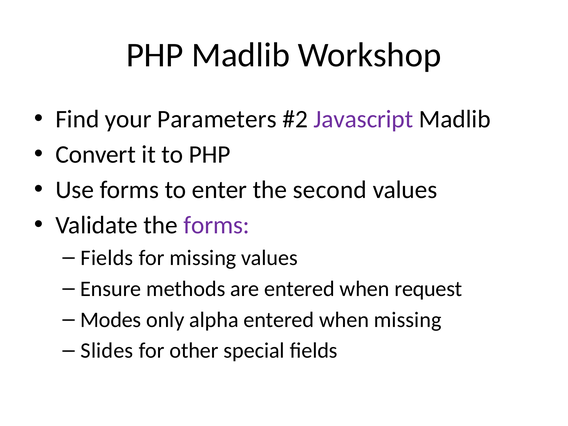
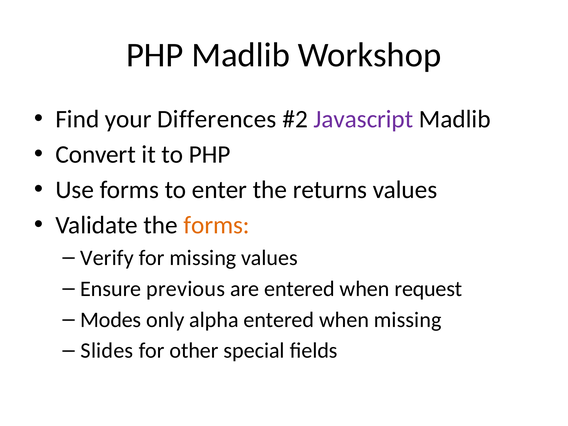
Parameters: Parameters -> Differences (217, 119)
second: second -> returns (330, 190)
forms colour: purple -> orange (217, 225)
Fields: Fields -> Verify (107, 258)
methods: methods -> previous (186, 289)
